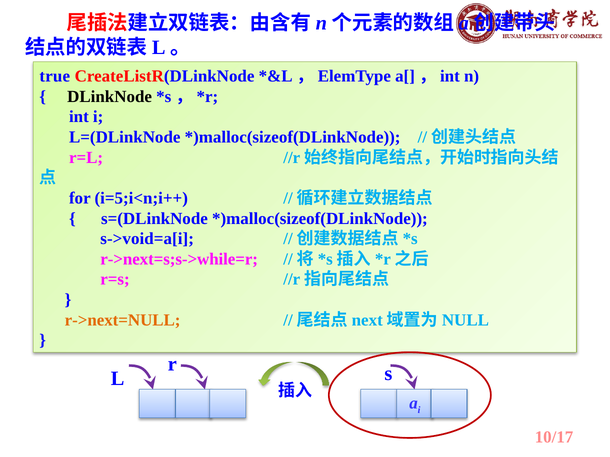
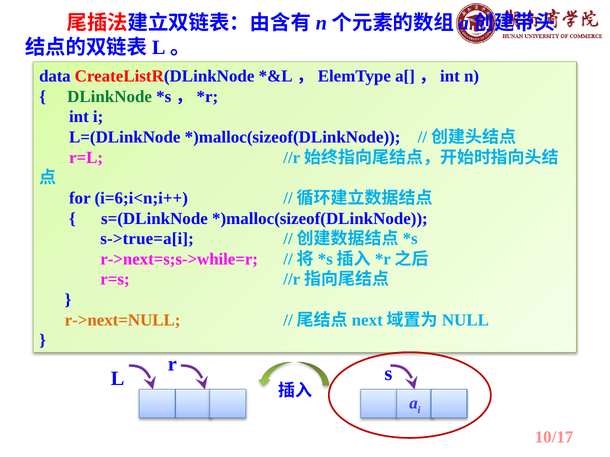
true: true -> data (55, 76)
DLinkNode colour: black -> green (110, 97)
i=5;i<n;i++: i=5;i<n;i++ -> i=6;i<n;i++ (141, 198)
s->void=a[i: s->void=a[i -> s->true=a[i (147, 239)
